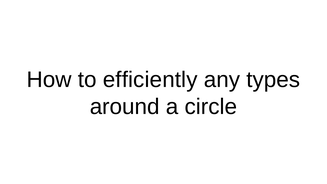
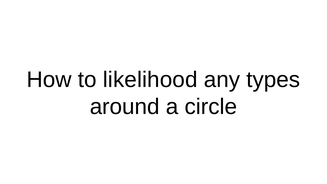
efficiently: efficiently -> likelihood (150, 80)
